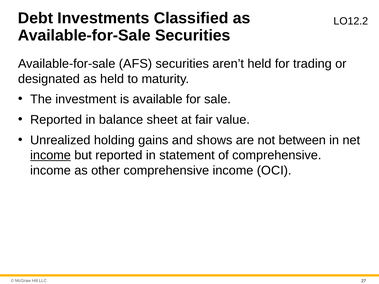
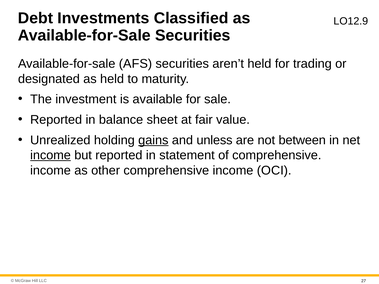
O12.2: O12.2 -> O12.9 (354, 21)
gains underline: none -> present (153, 140)
shows: shows -> unless (215, 140)
